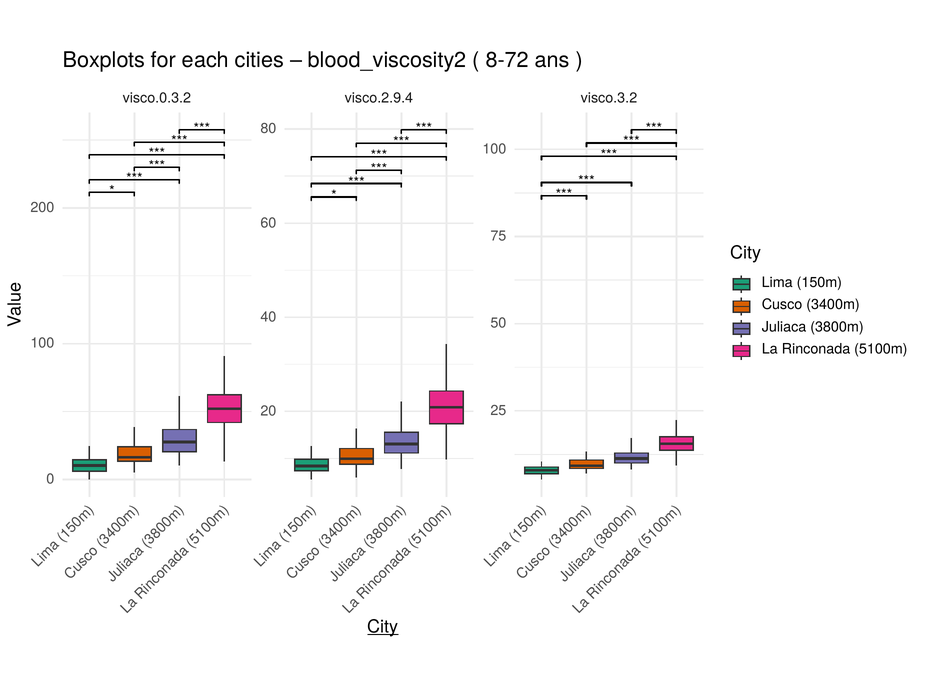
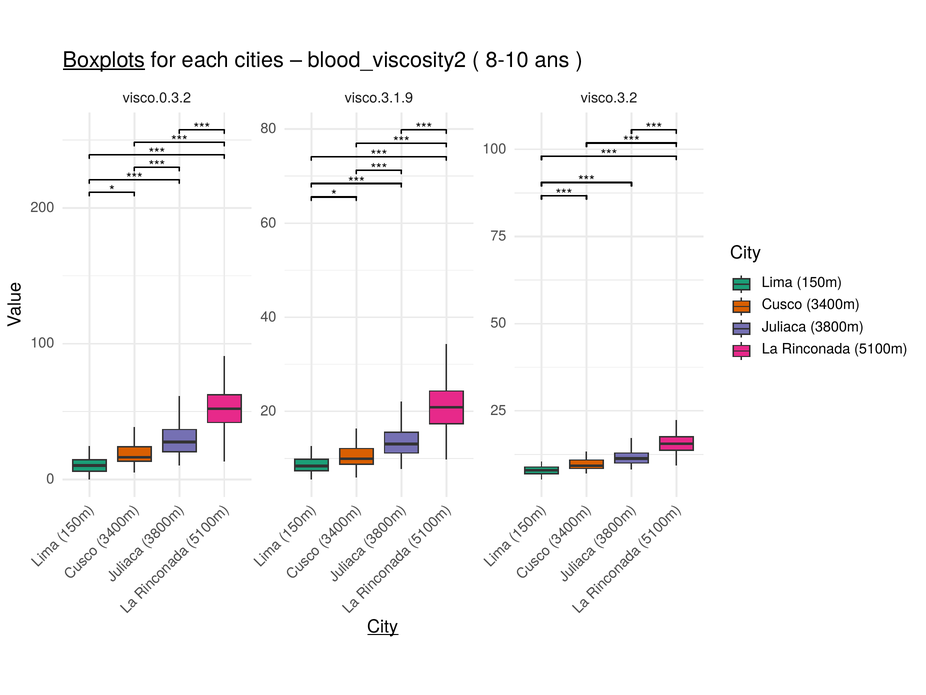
Boxplots underline: none -> present (104, 60)
8-72: 8-72 -> 8-10 (507, 60)
visco.2.9.4: visco.2.9.4 -> visco.3.1.9 (379, 98)
